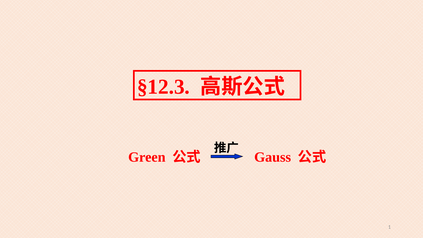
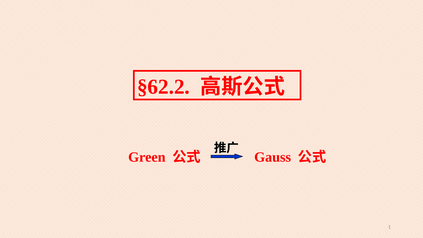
§12.3: §12.3 -> §62.2 (163, 87)
